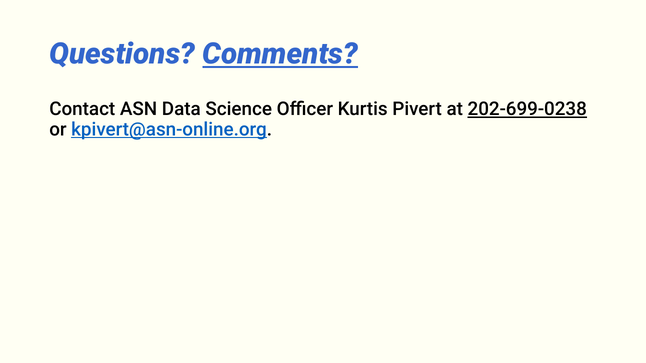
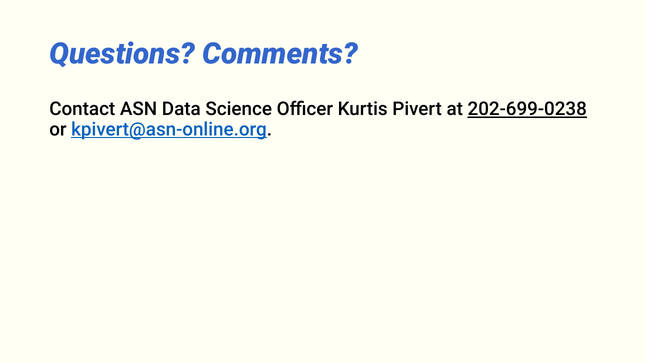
Comments underline: present -> none (280, 54)
